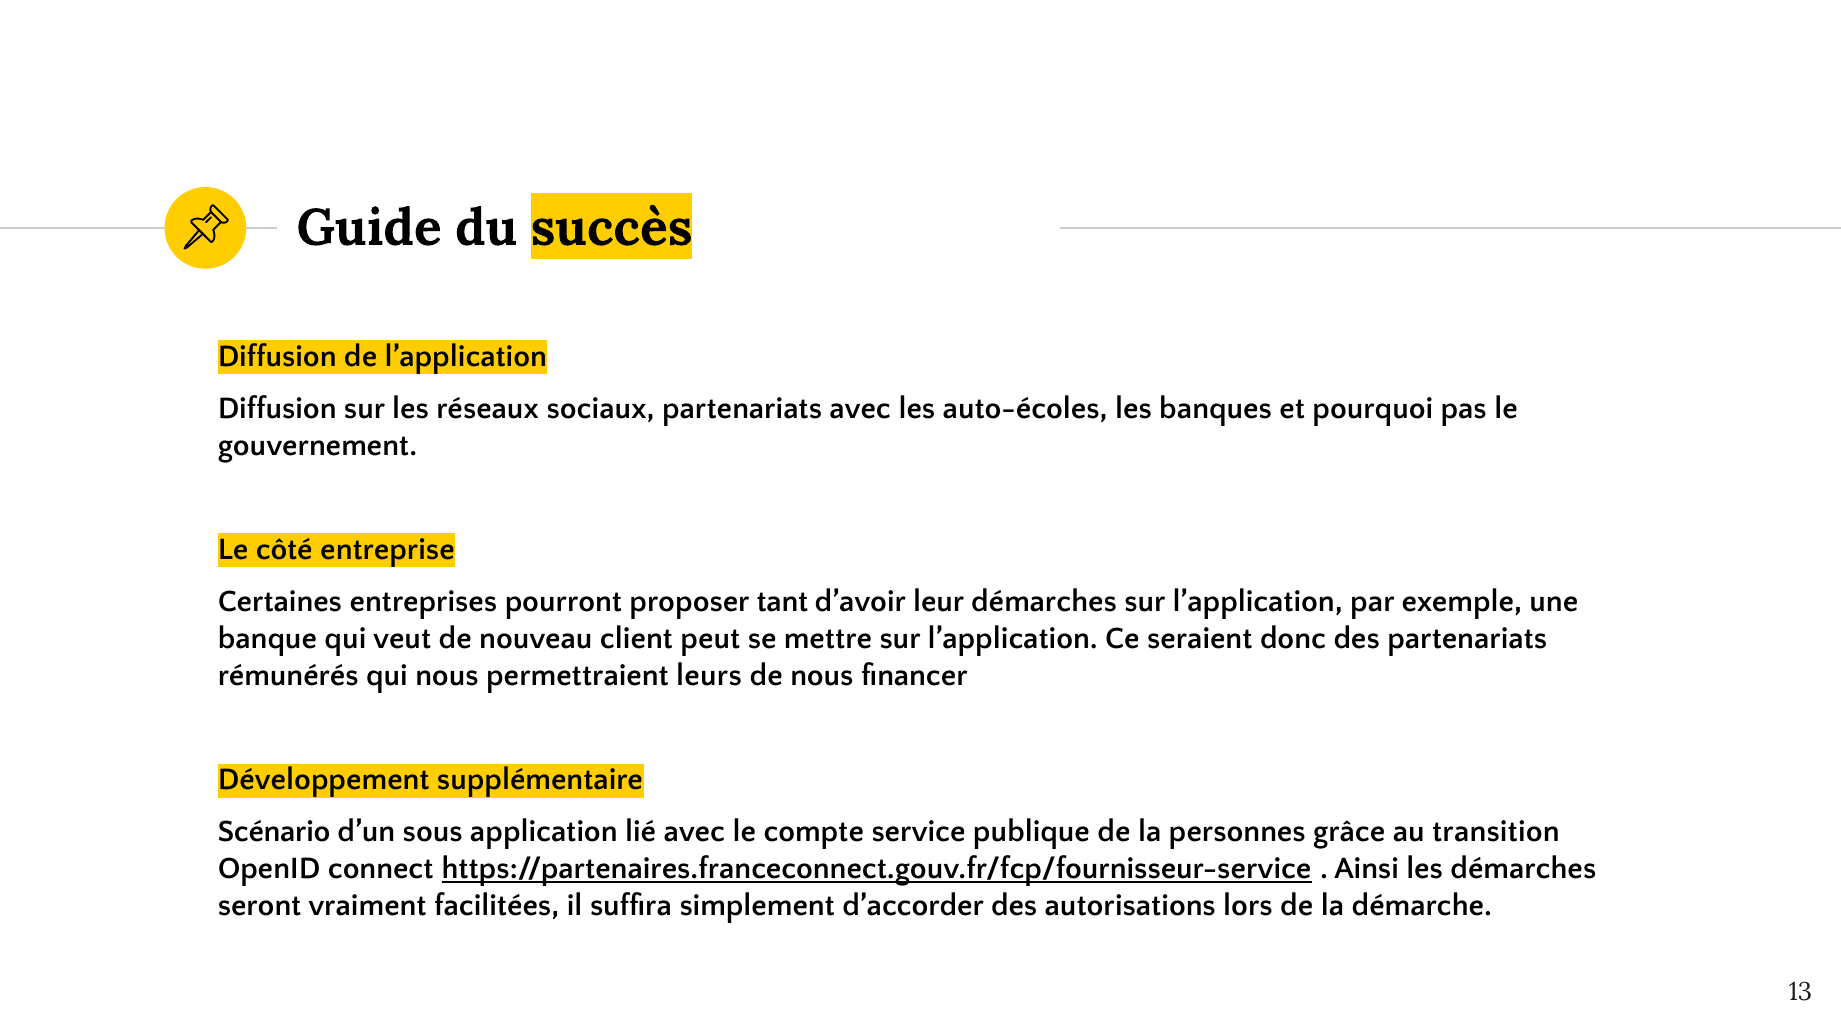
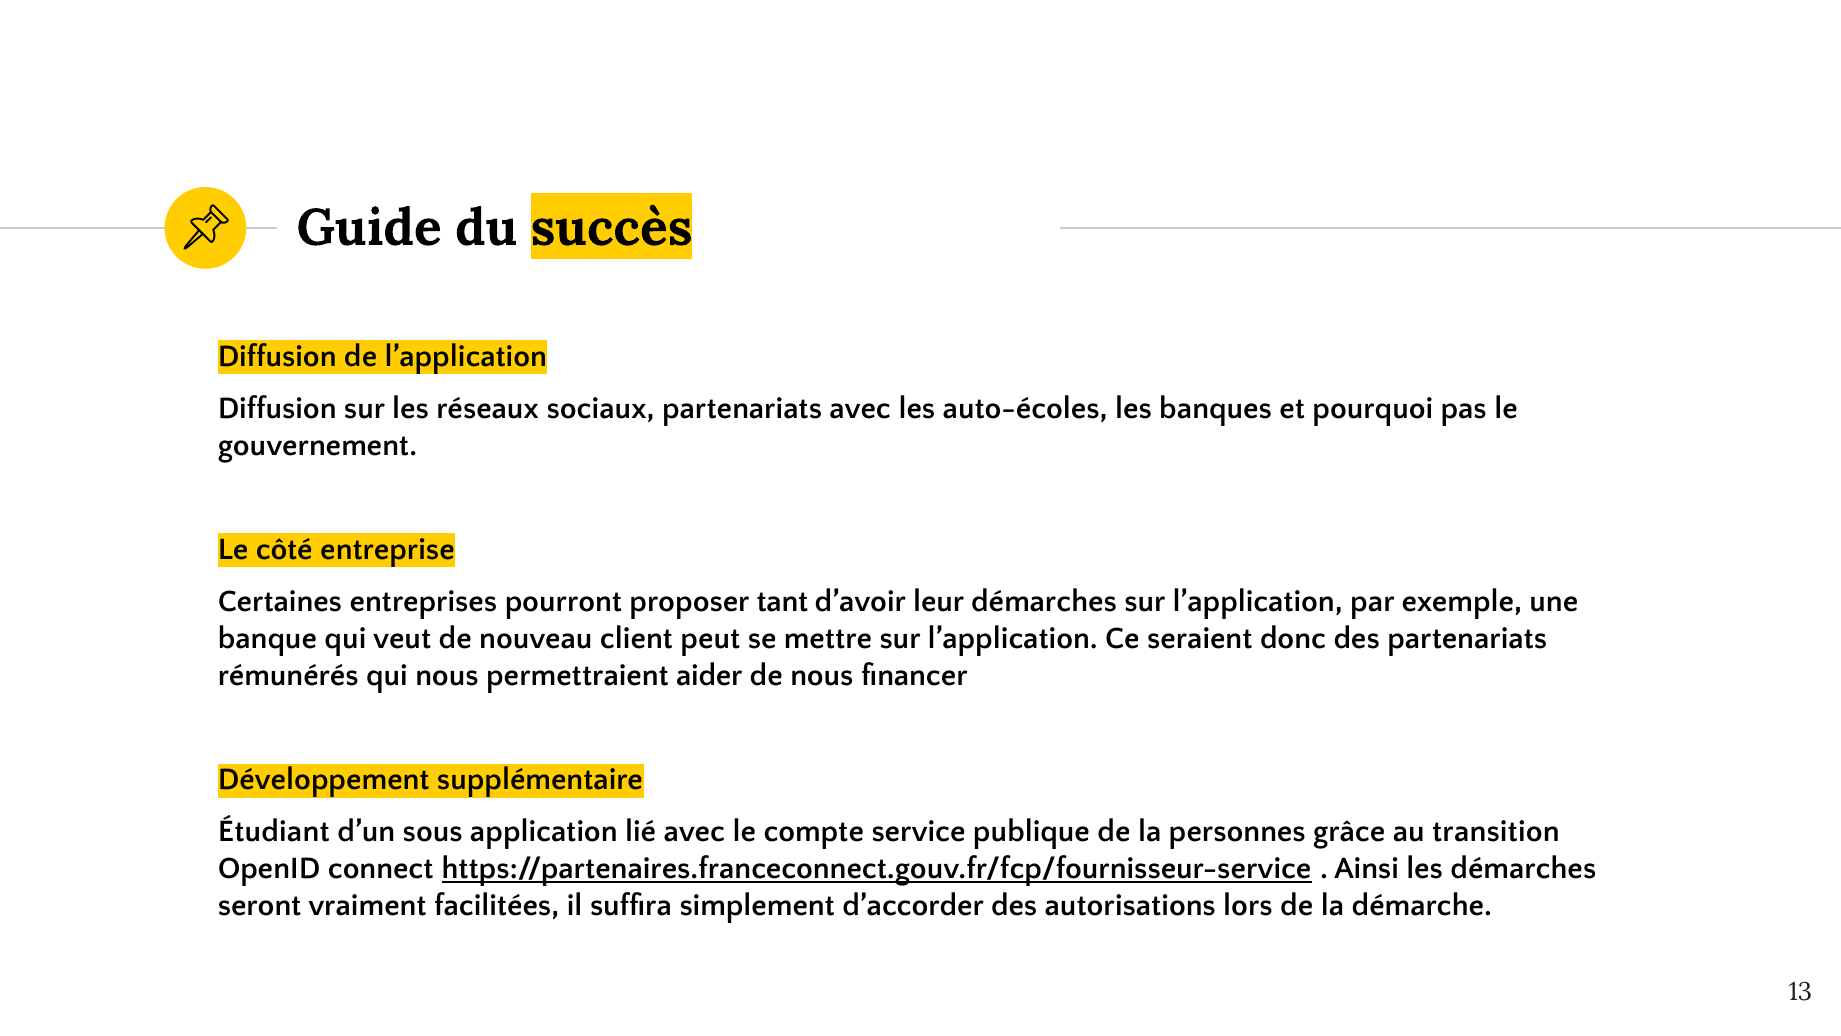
leurs: leurs -> aider (709, 675)
Scénario: Scénario -> Étudiant (274, 832)
